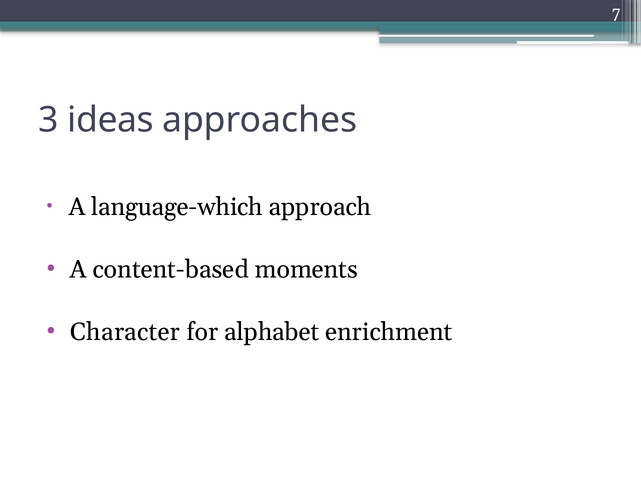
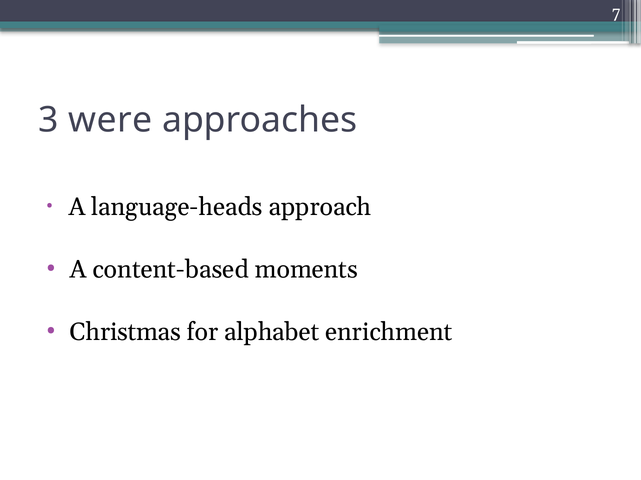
ideas: ideas -> were (110, 120)
language-which: language-which -> language-heads (177, 207)
Character: Character -> Christmas (125, 333)
